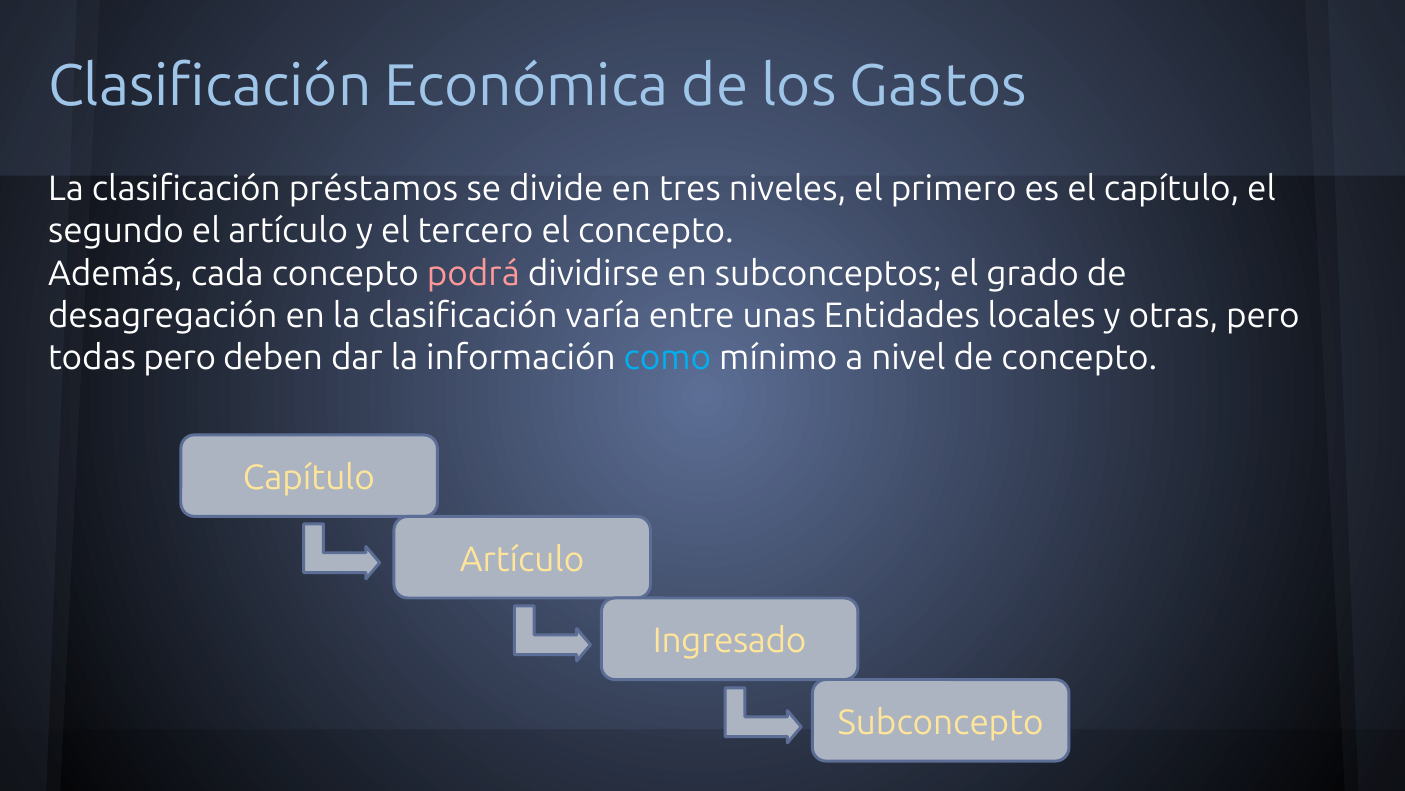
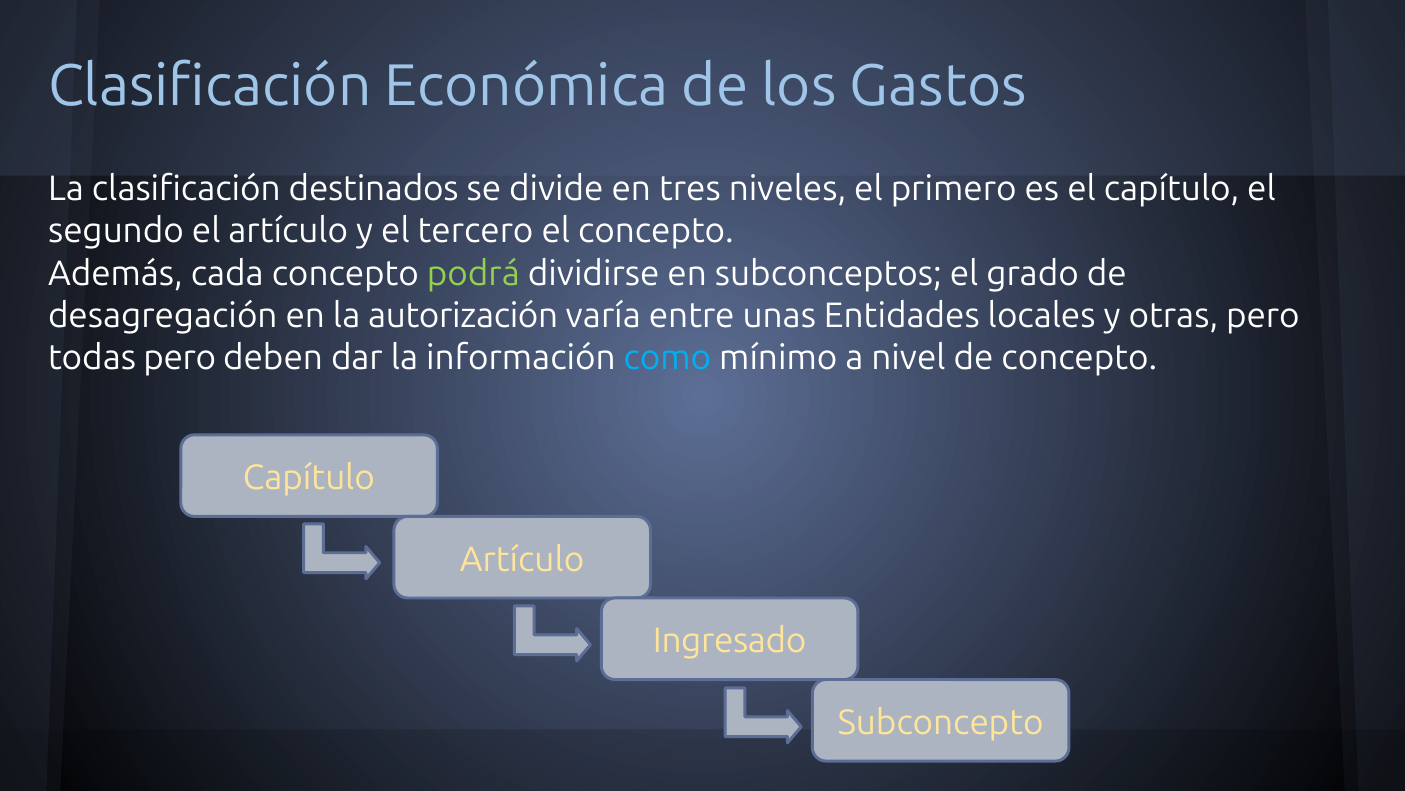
préstamos: préstamos -> destinados (374, 189)
podrá colour: pink -> light green (473, 273)
en la clasificación: clasificación -> autorización (463, 315)
